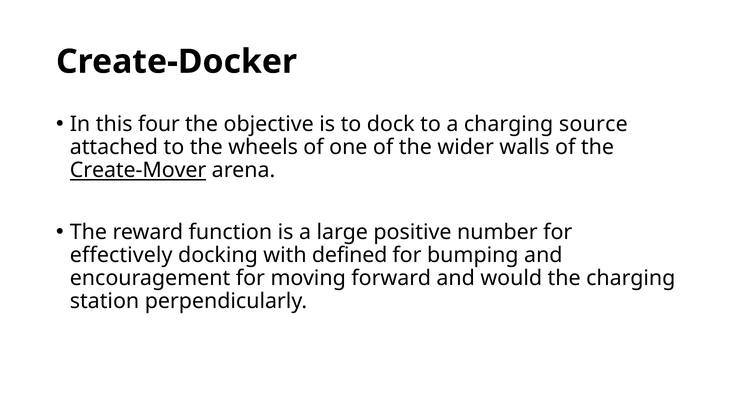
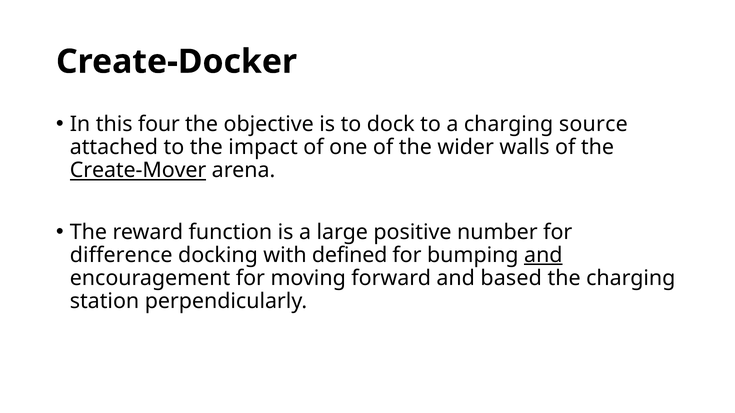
wheels: wheels -> impact (263, 147)
effectively: effectively -> difference (121, 255)
and underline: none -> present (543, 255)
would: would -> based (511, 279)
